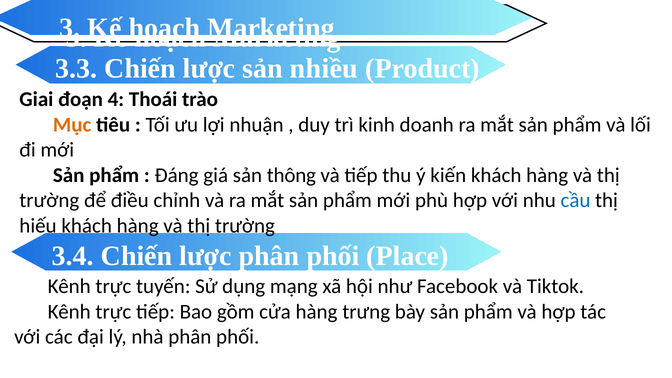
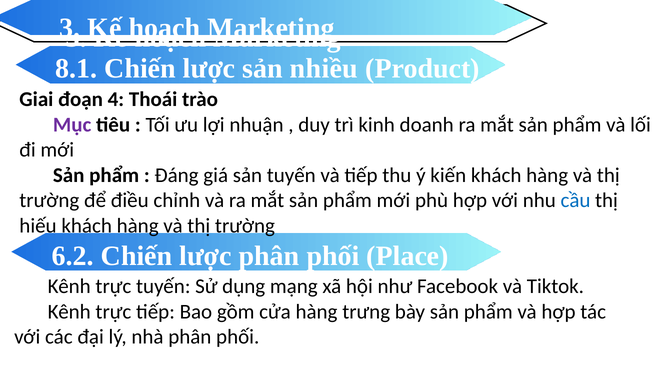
3.3: 3.3 -> 8.1 (76, 69)
Mục colour: orange -> purple (72, 125)
sản thông: thông -> tuyến (291, 175)
3.4: 3.4 -> 6.2 (73, 256)
